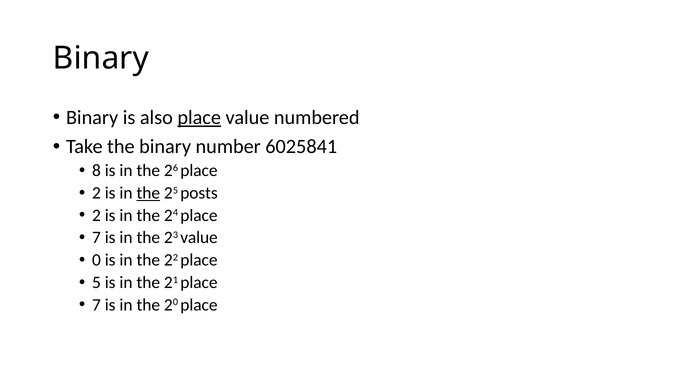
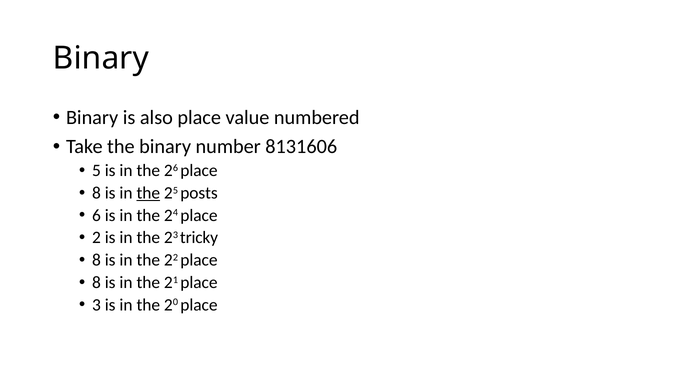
place underline: present -> none (199, 118)
6025841: 6025841 -> 8131606 (301, 147)
8: 8 -> 5 (96, 171)
2: 2 -> 8 (96, 193)
2: 2 -> 6 (96, 215)
7: 7 -> 2 (96, 238)
23 value: value -> tricky (199, 238)
0: 0 -> 8 (96, 260)
5: 5 -> 8 (96, 282)
7: 7 -> 3 (96, 305)
